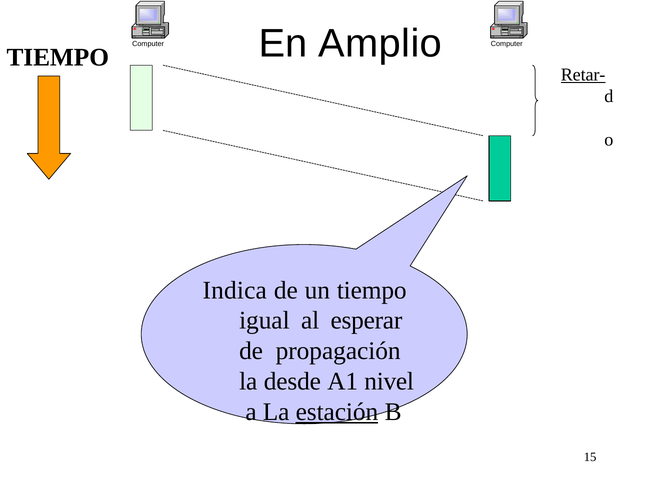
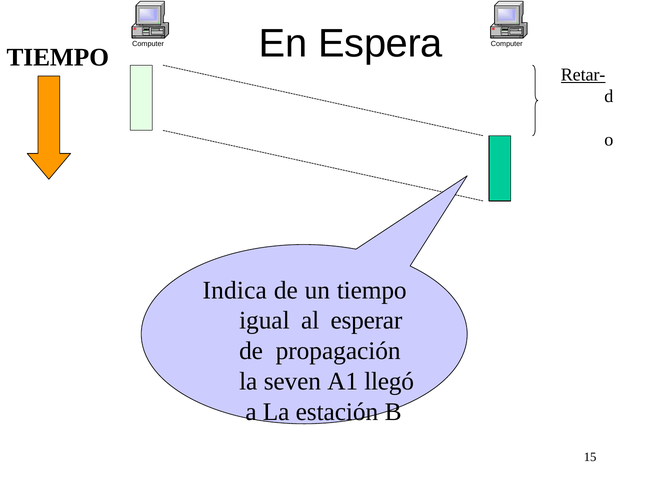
Amplio: Amplio -> Espera (380, 44)
desde: desde -> seven (292, 381)
nivel: nivel -> llegó (389, 381)
estación underline: present -> none (337, 412)
